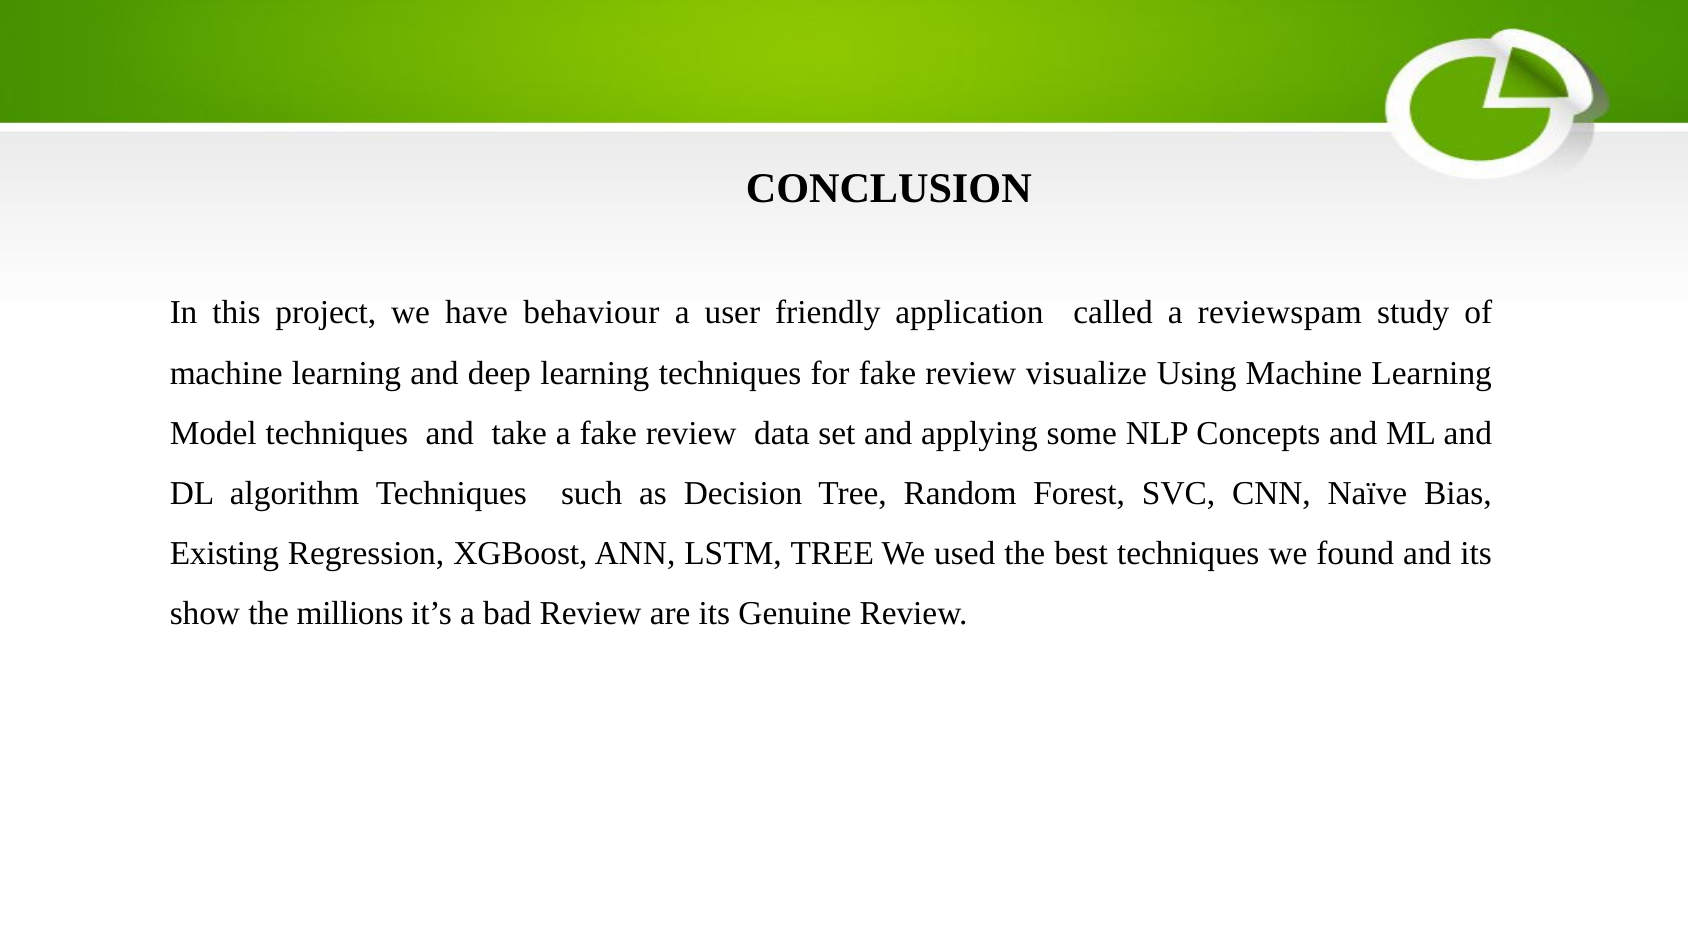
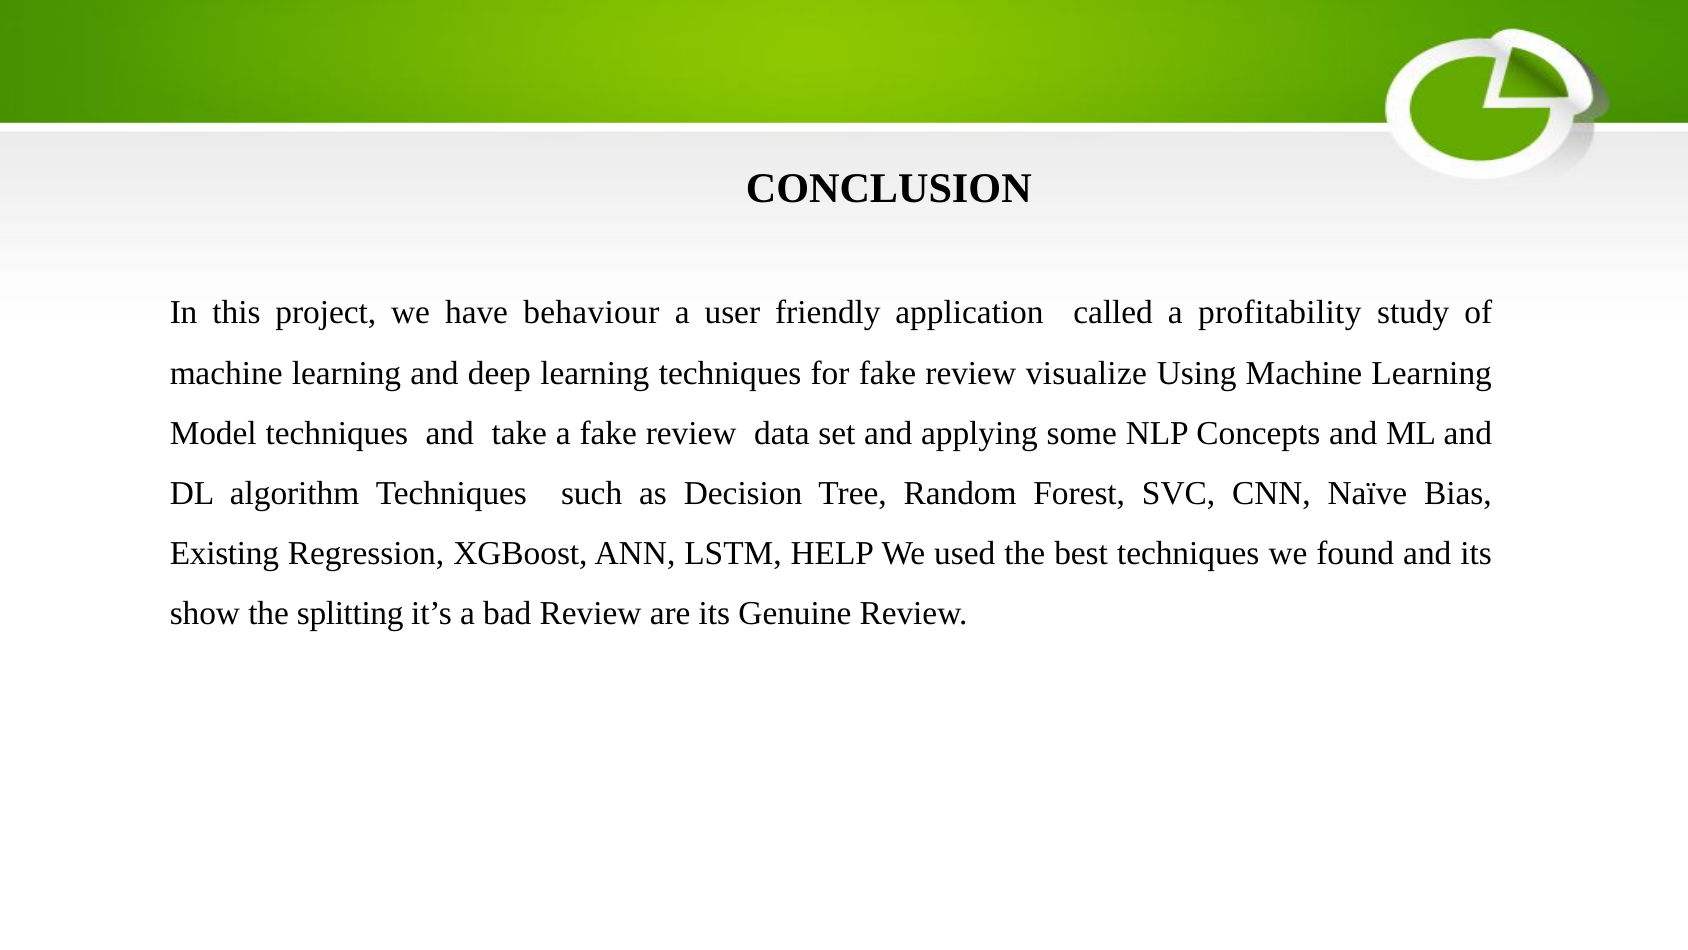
reviewspam: reviewspam -> profitability (1280, 313)
LSTM TREE: TREE -> HELP (832, 553)
millions: millions -> splitting (350, 613)
